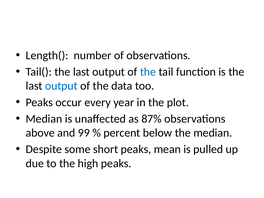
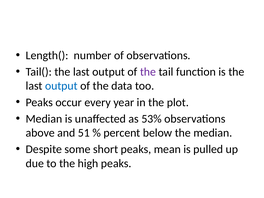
the colour: blue -> purple (148, 72)
87%: 87% -> 53% (152, 119)
99: 99 -> 51 (84, 133)
